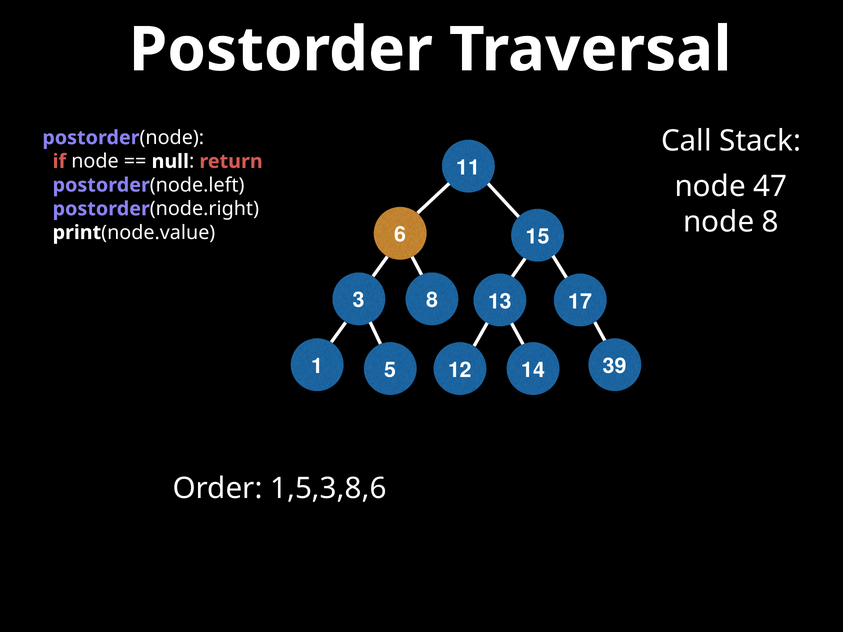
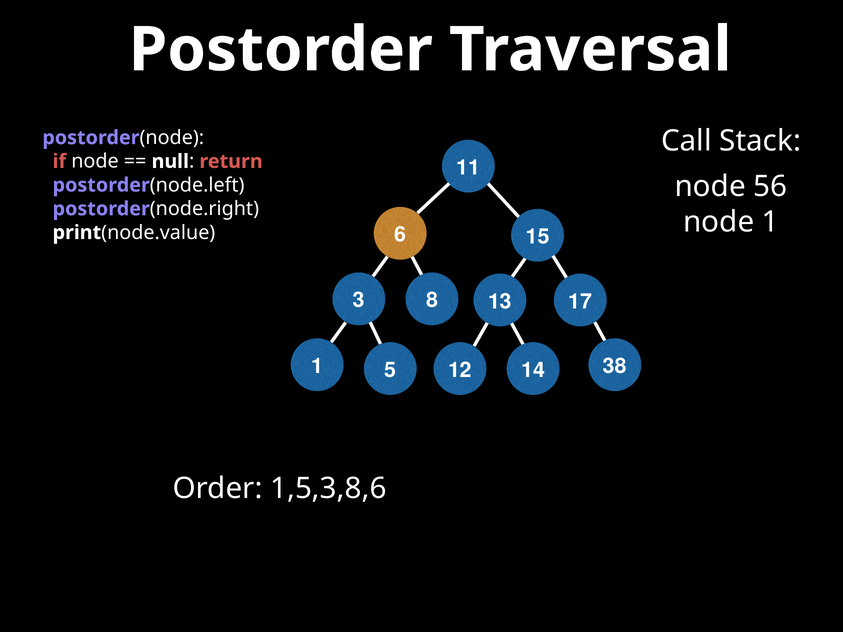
47: 47 -> 56 (770, 187)
node 8: 8 -> 1 (770, 222)
39: 39 -> 38 (615, 366)
